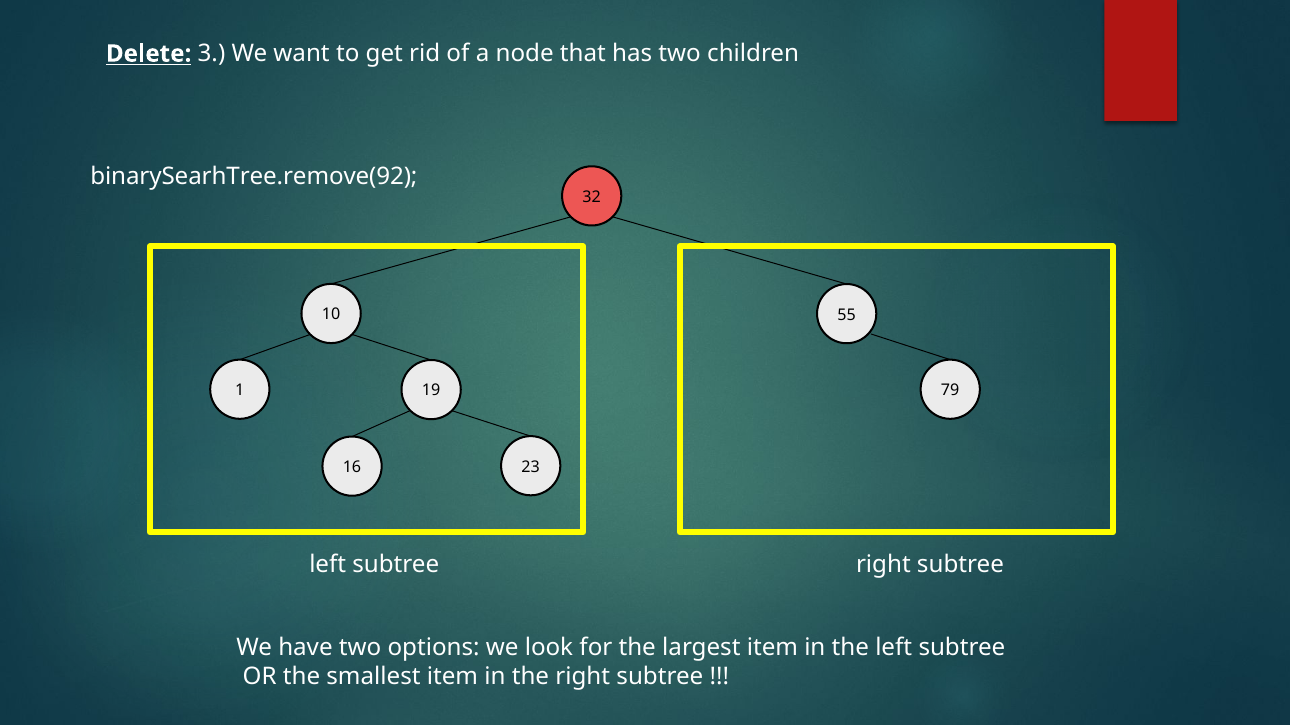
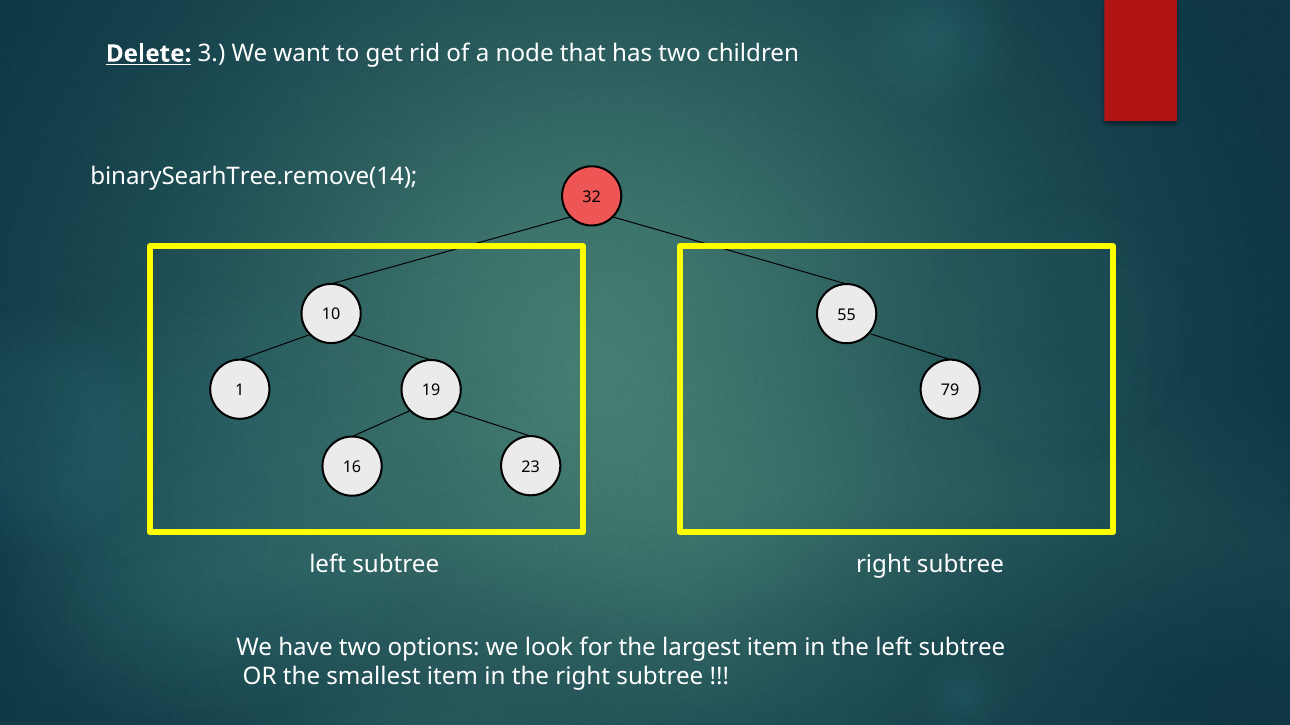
binarySearhTree.remove(92: binarySearhTree.remove(92 -> binarySearhTree.remove(14 (254, 176)
